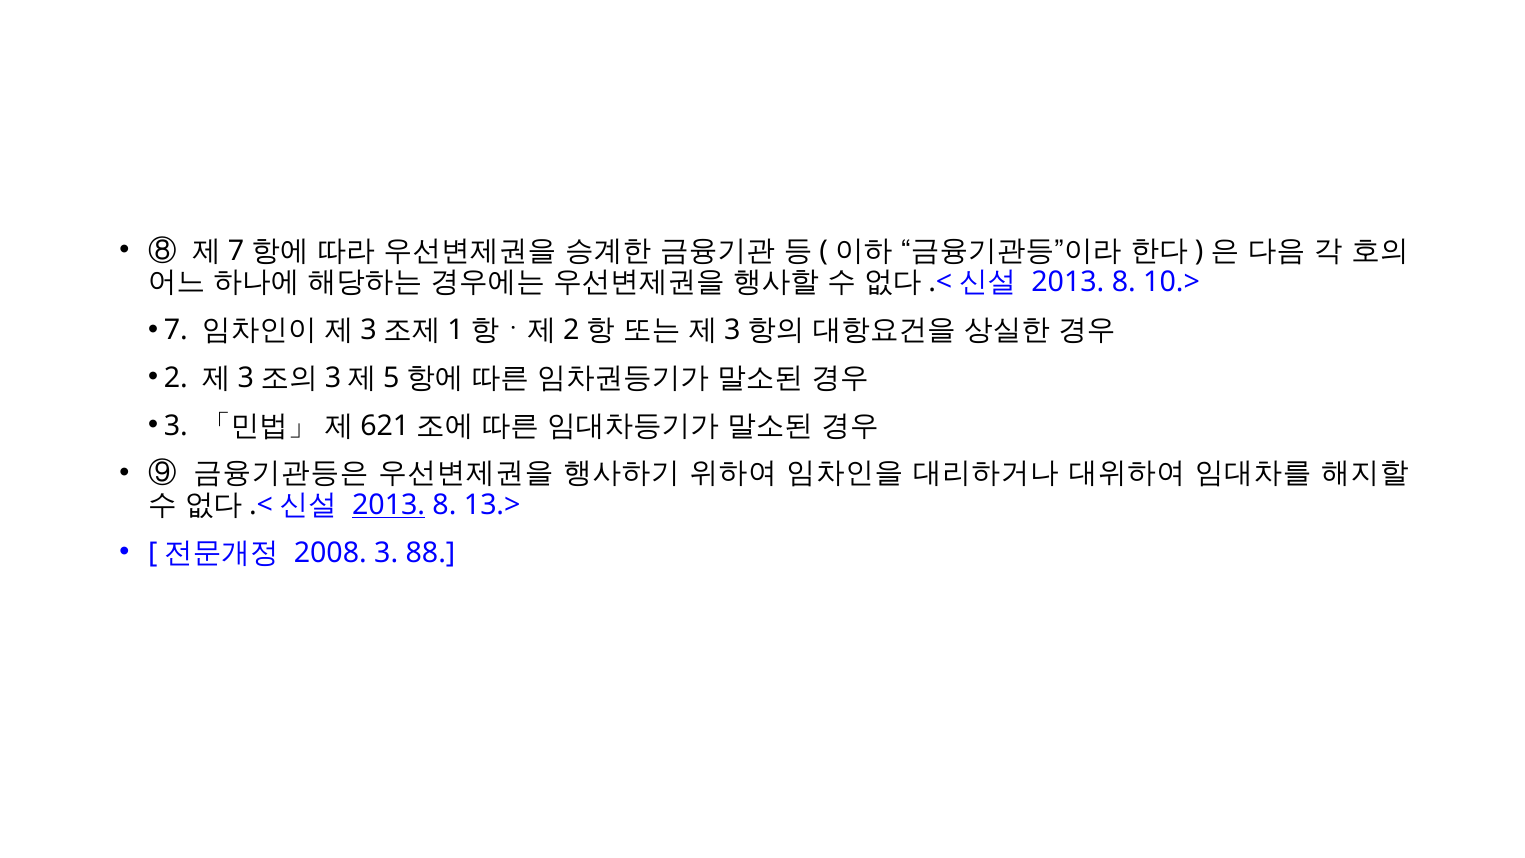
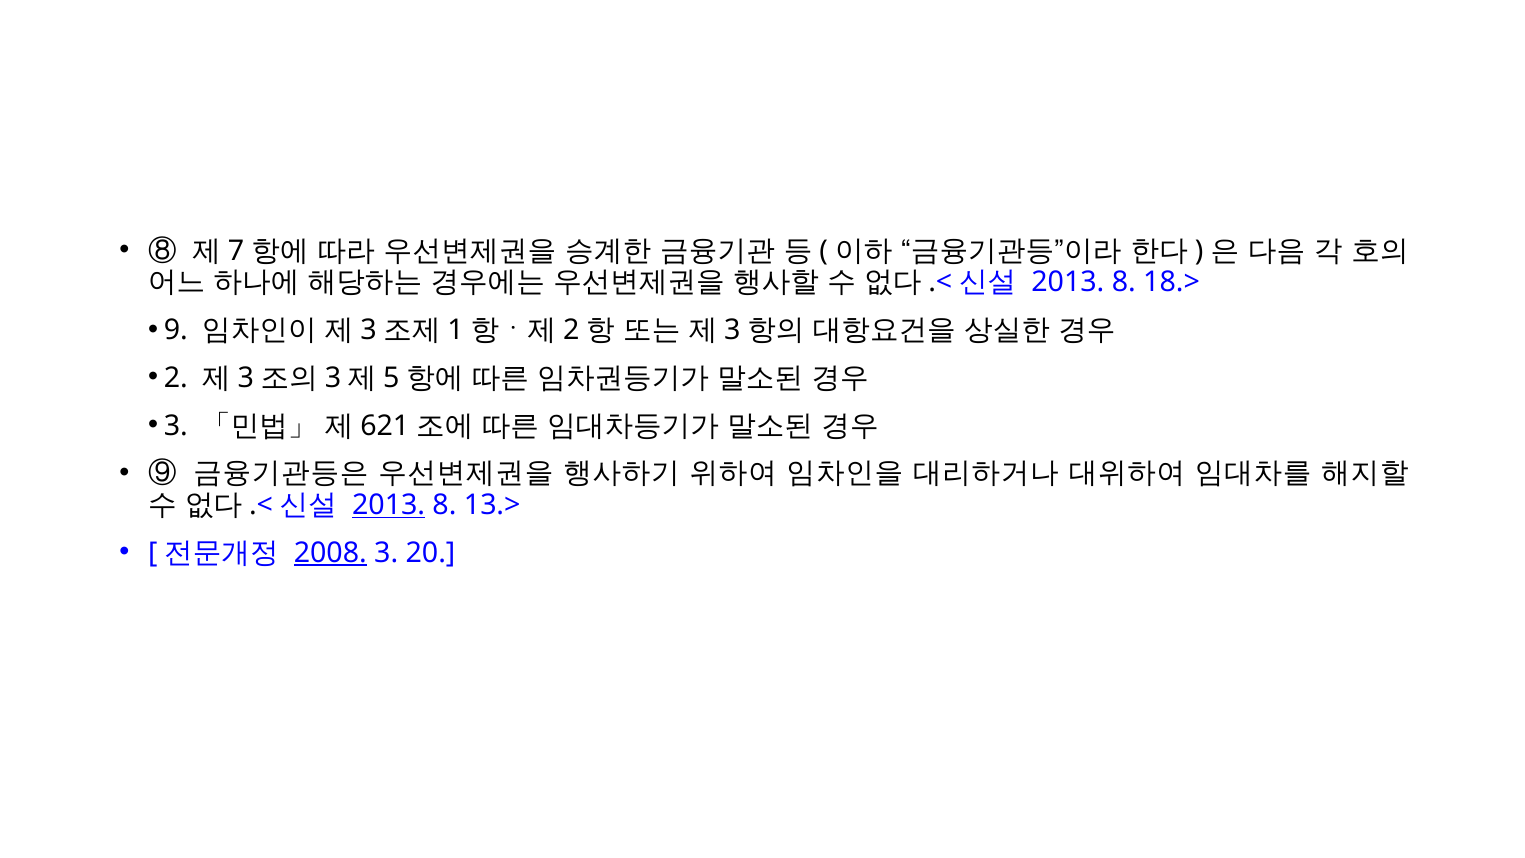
10.>: 10.> -> 18.> (1172, 282)
7: 7 -> 9 (176, 330)
2008 underline: none -> present (330, 553)
88: 88 -> 20 (430, 553)
